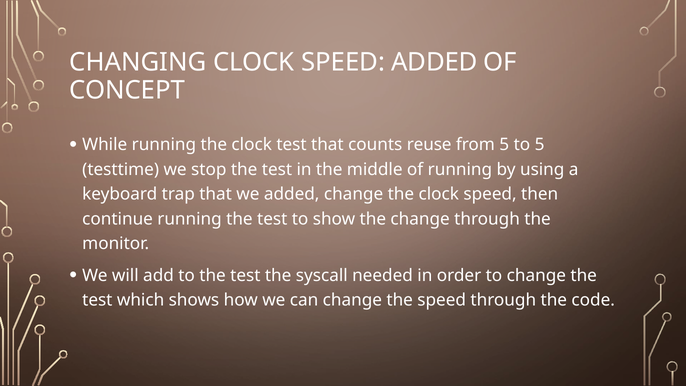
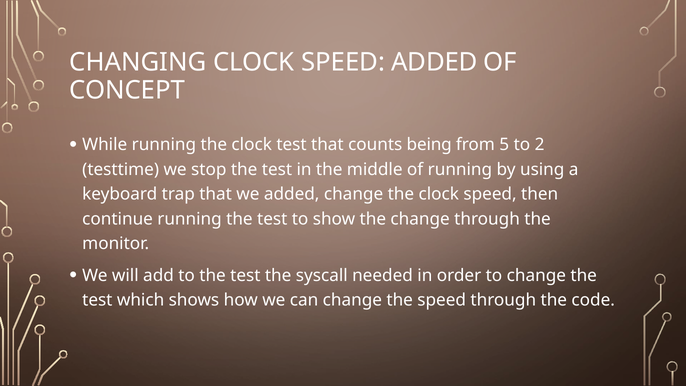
reuse: reuse -> being (429, 145)
to 5: 5 -> 2 (540, 145)
